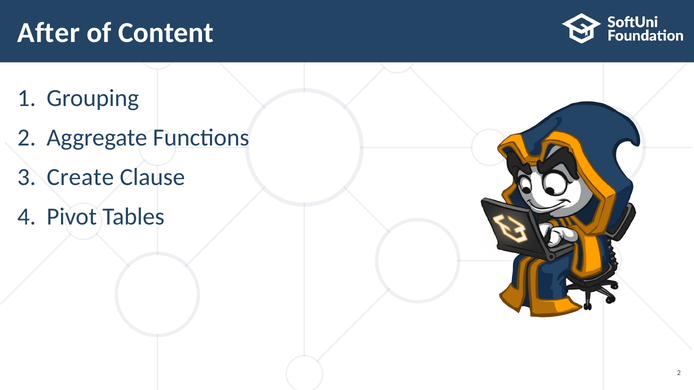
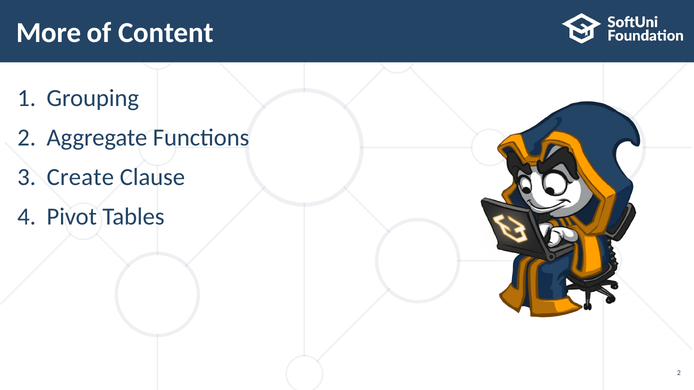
After: After -> More (49, 33)
